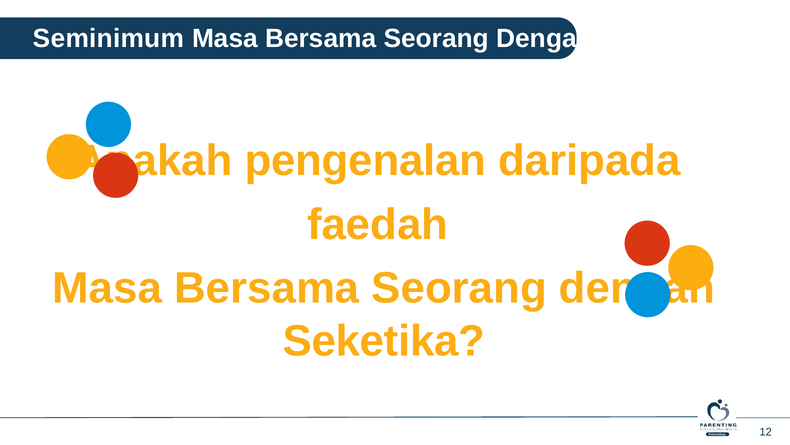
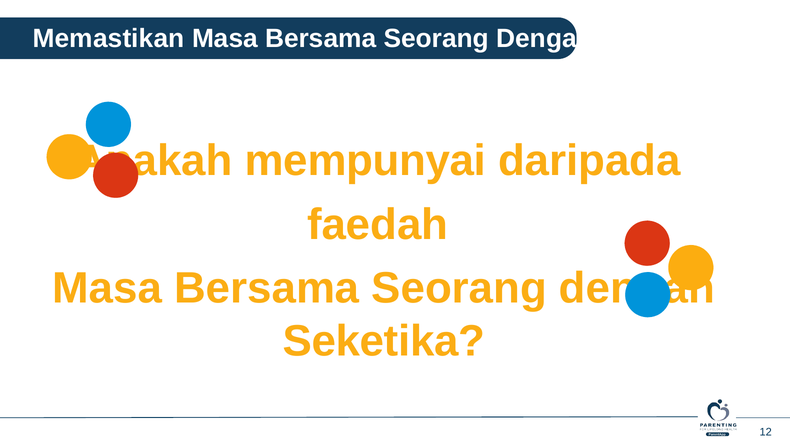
Seminimum: Seminimum -> Memastikan (109, 39)
pengenalan: pengenalan -> mempunyai (365, 161)
